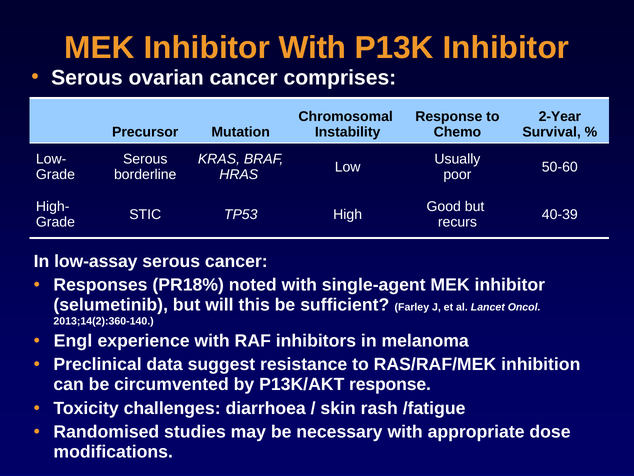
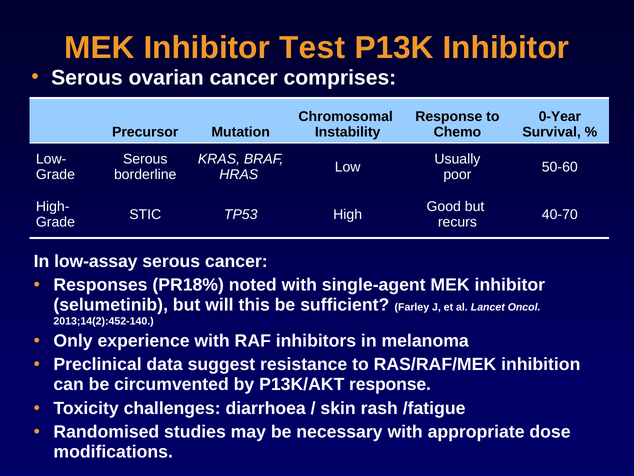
Inhibitor With: With -> Test (312, 48)
2-Year: 2-Year -> 0-Year (560, 116)
40-39: 40-39 -> 40-70 (560, 214)
2013;14(2):360-140: 2013;14(2):360-140 -> 2013;14(2):452-140 (104, 321)
Engl: Engl -> Only (73, 340)
